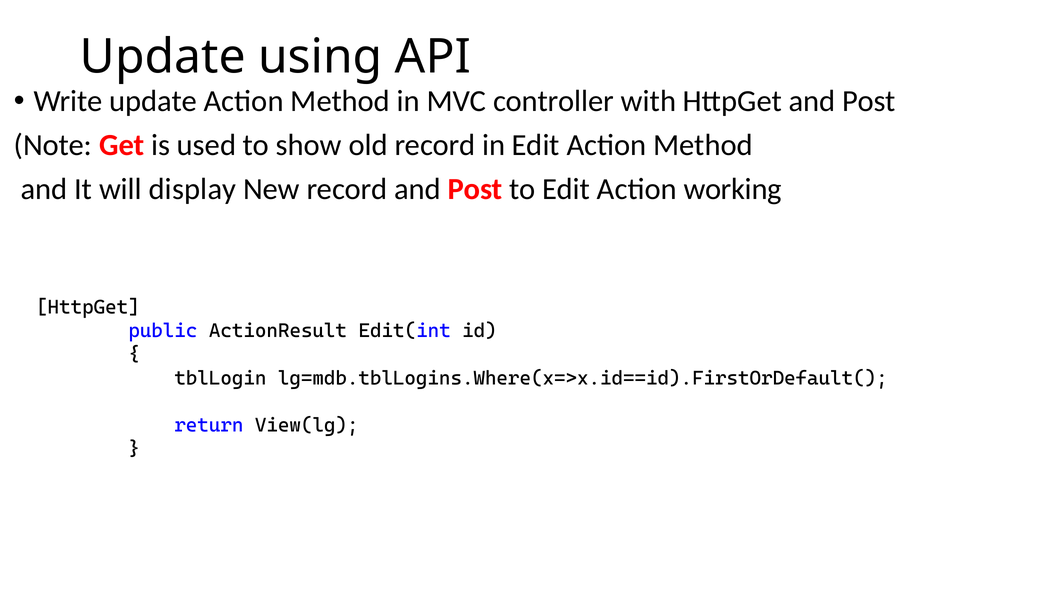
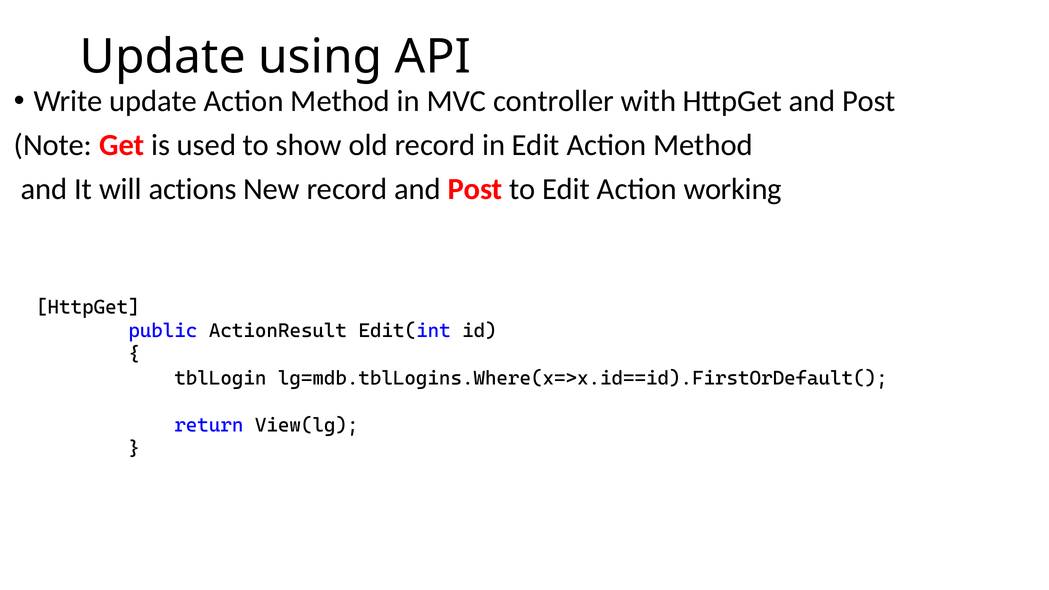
display: display -> actions (193, 189)
